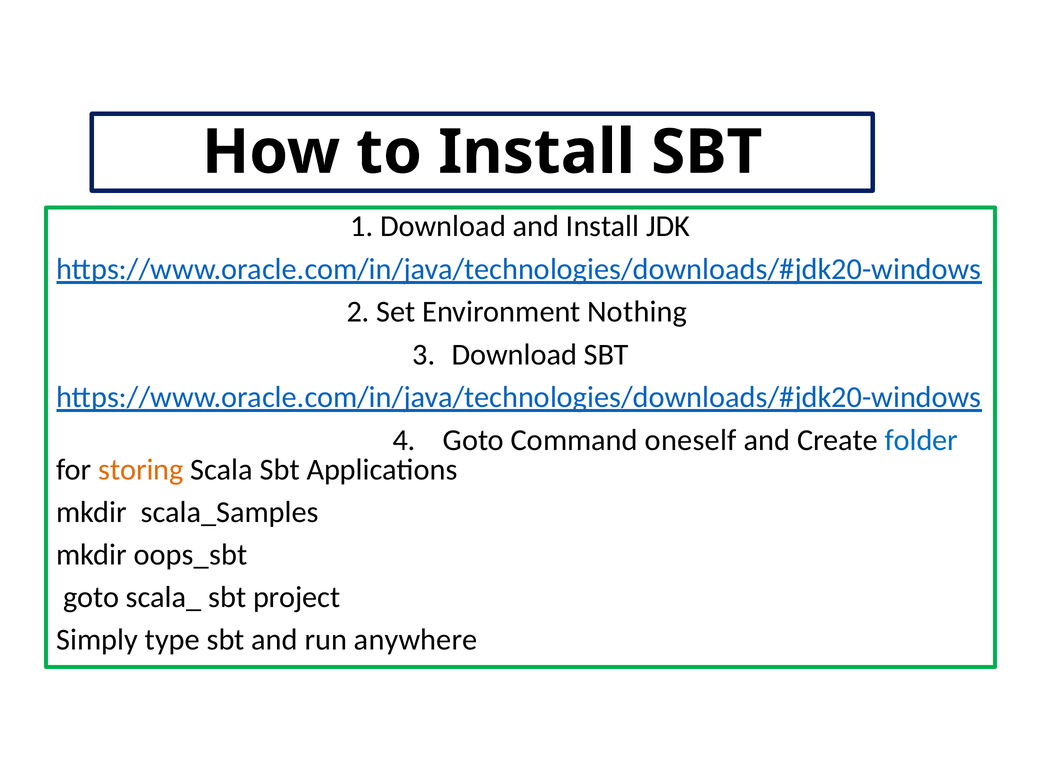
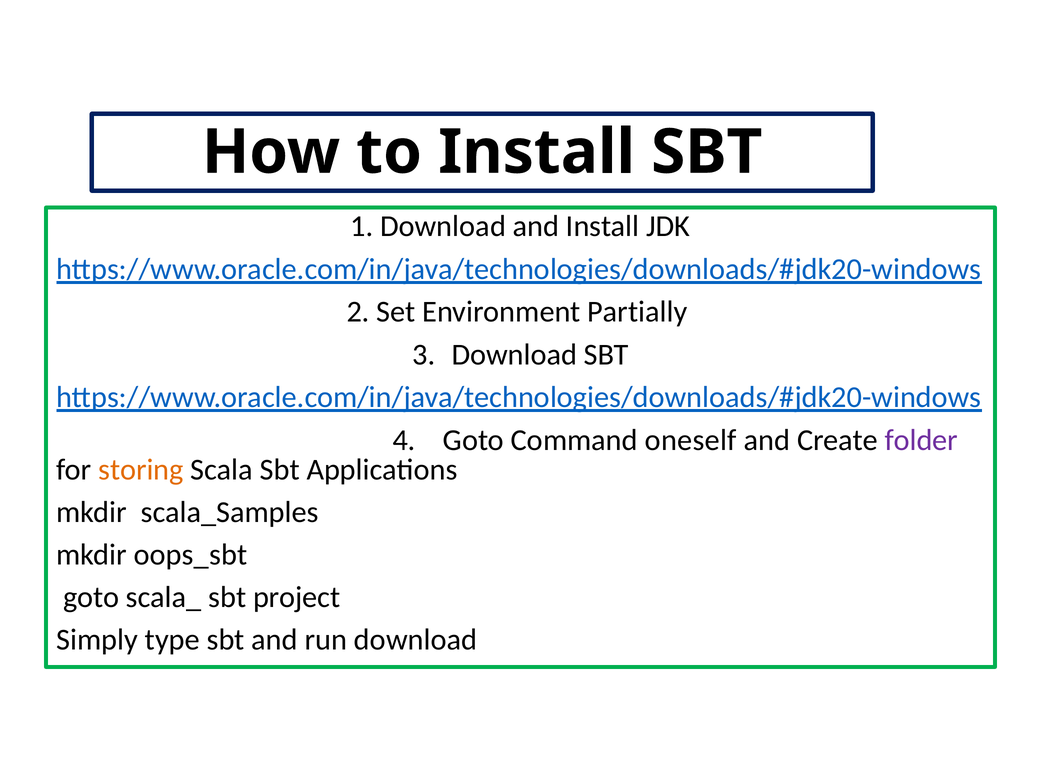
Nothing: Nothing -> Partially (637, 312)
folder colour: blue -> purple (921, 440)
run anywhere: anywhere -> download (416, 639)
